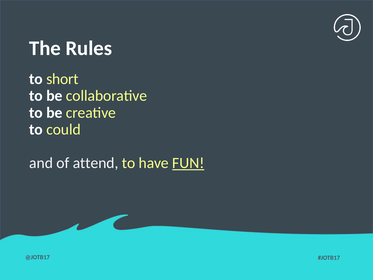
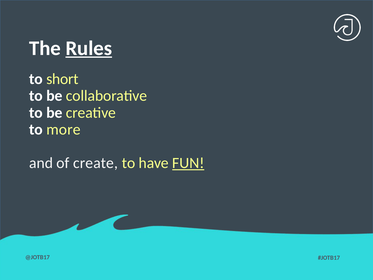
Rules underline: none -> present (89, 48)
could: could -> more (63, 129)
attend: attend -> create (96, 163)
